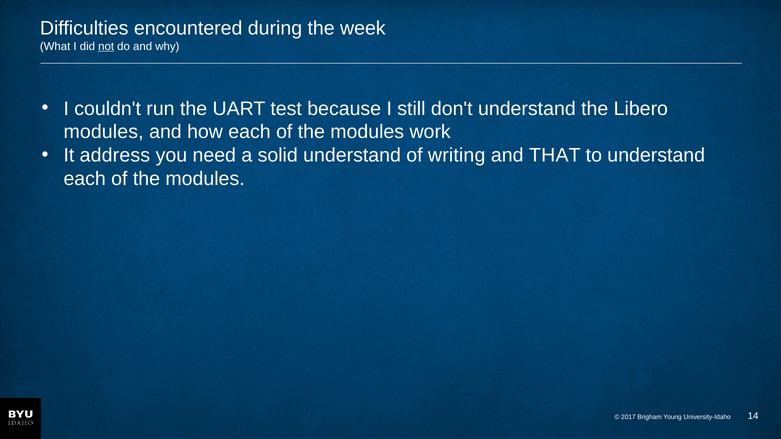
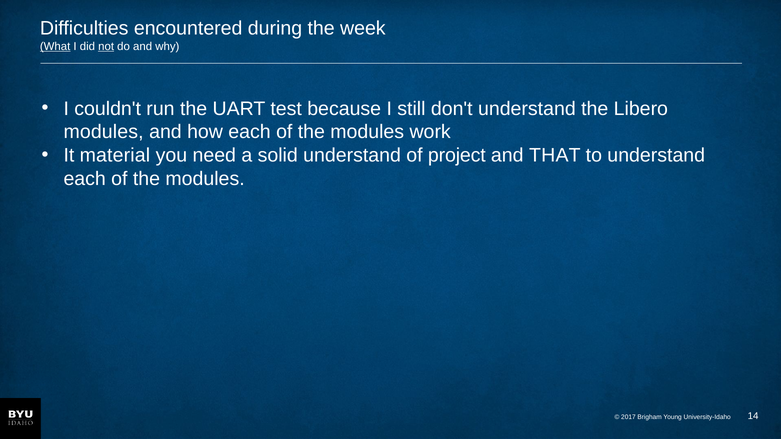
What underline: none -> present (55, 46)
address: address -> material (115, 156)
writing: writing -> project (457, 156)
